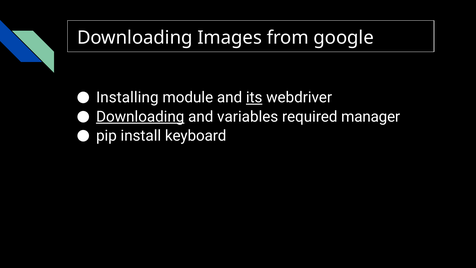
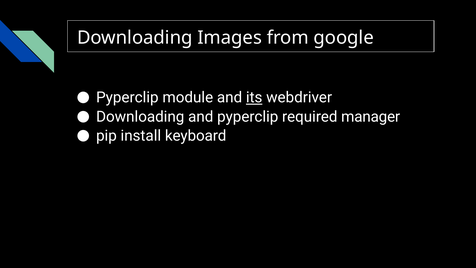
Installing: Installing -> Pyperclip (127, 97)
Downloading underline: present -> none (140, 117)
and variables: variables -> pyperclip (248, 117)
